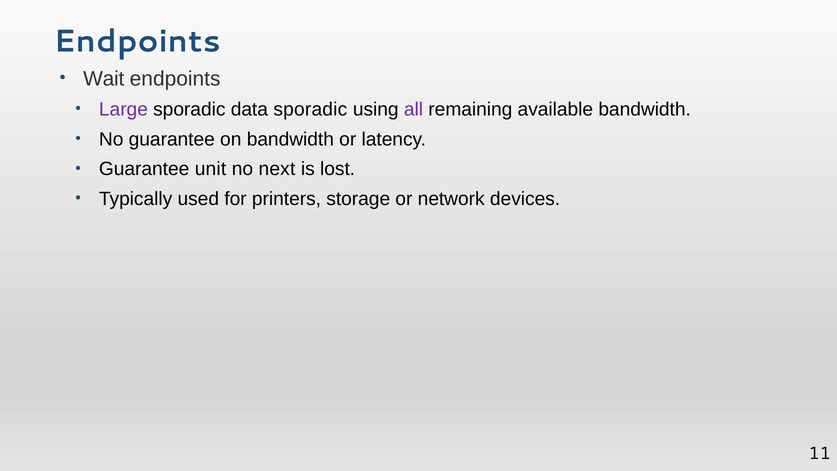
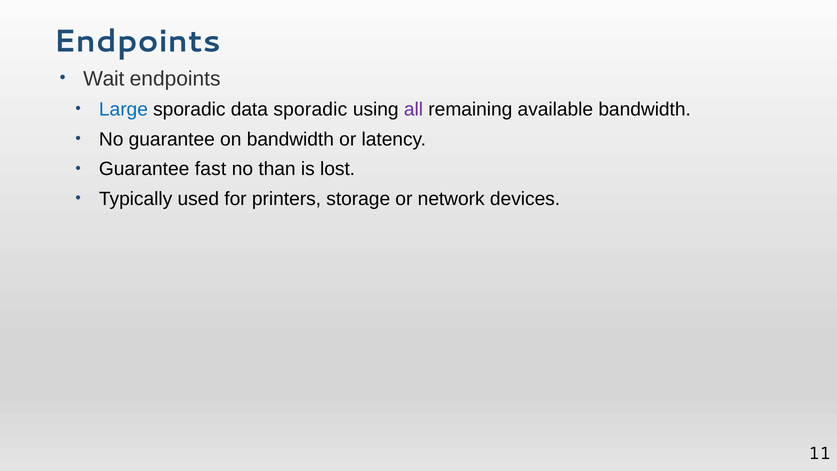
Large colour: purple -> blue (123, 109)
unit: unit -> fast (210, 169)
next: next -> than (277, 169)
